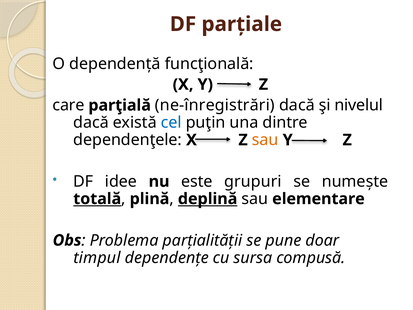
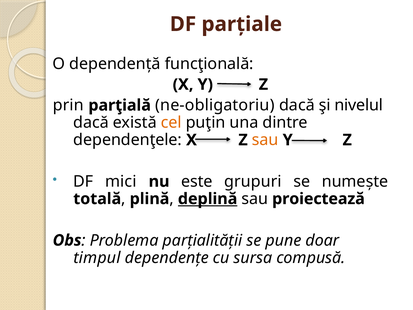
care: care -> prin (68, 105)
ne-înregistrări: ne-înregistrări -> ne-obligatoriu (215, 105)
cel colour: blue -> orange (171, 123)
idee: idee -> mici (121, 181)
totală underline: present -> none (97, 199)
elementare: elementare -> proiectează (318, 199)
